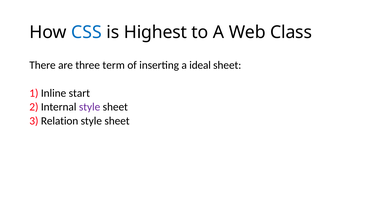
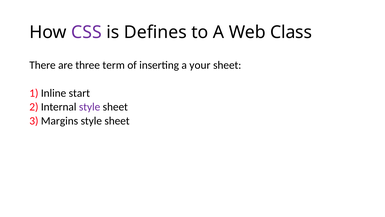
CSS colour: blue -> purple (86, 32)
Highest: Highest -> Defines (155, 32)
ideal: ideal -> your (200, 65)
Relation: Relation -> Margins (60, 121)
